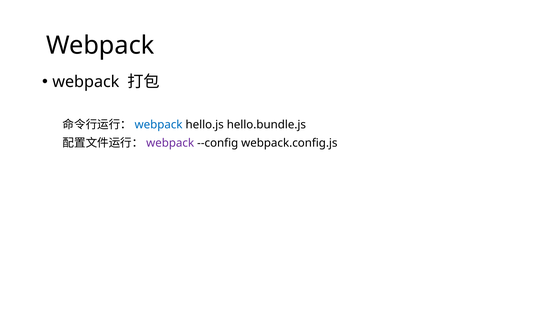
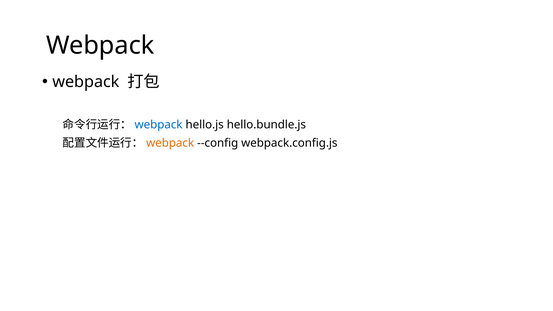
webpack colour: purple -> orange (170, 143)
